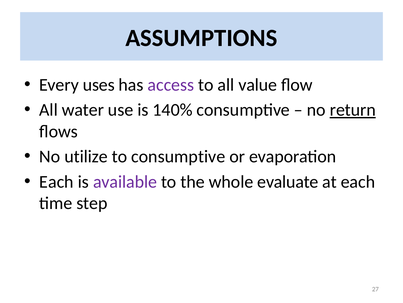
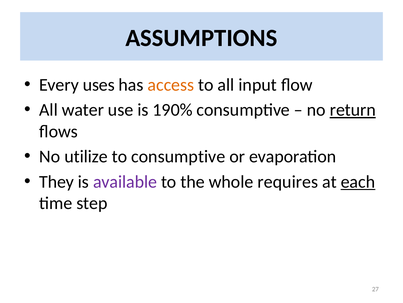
access colour: purple -> orange (171, 85)
value: value -> input (258, 85)
140%: 140% -> 190% (173, 110)
Each: Each -> They (57, 181)
evaluate: evaluate -> requires (288, 181)
each underline: none -> present (358, 181)
